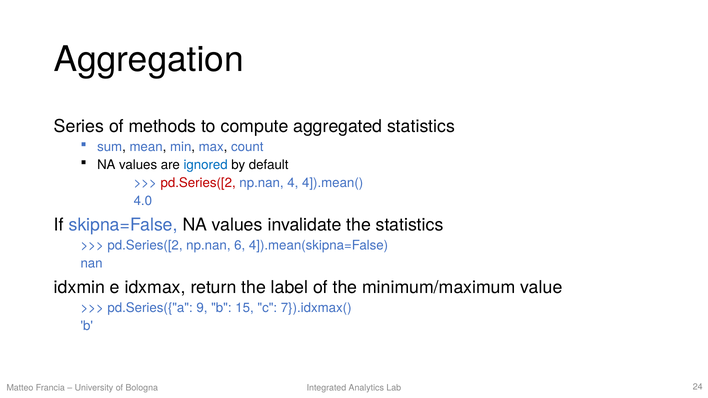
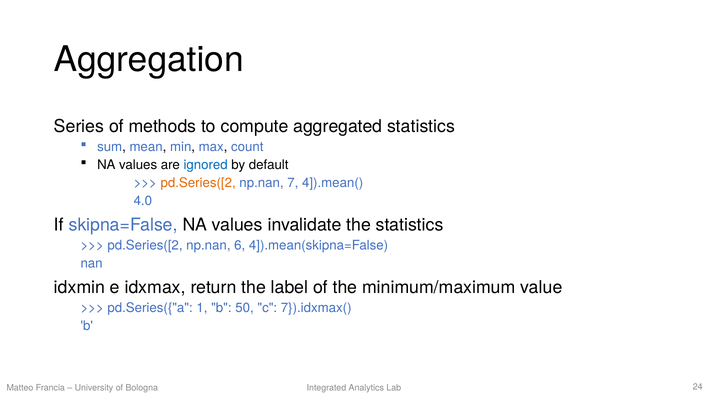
pd.Series([2 colour: red -> orange (198, 183)
4: 4 -> 7 (293, 183)
9: 9 -> 1 (202, 308)
15: 15 -> 50 (245, 308)
